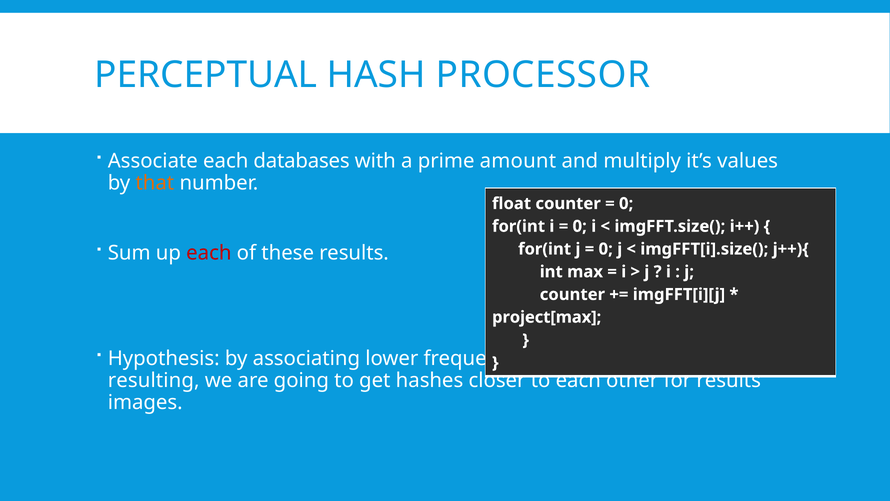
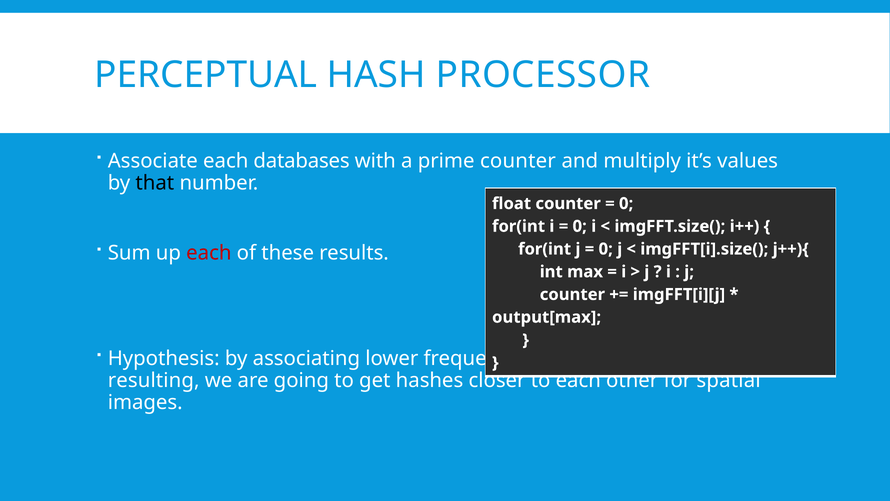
prime amount: amount -> counter (518, 161)
that colour: orange -> black (155, 183)
project[max: project[max -> output[max (547, 317)
for results: results -> spatial (729, 380)
